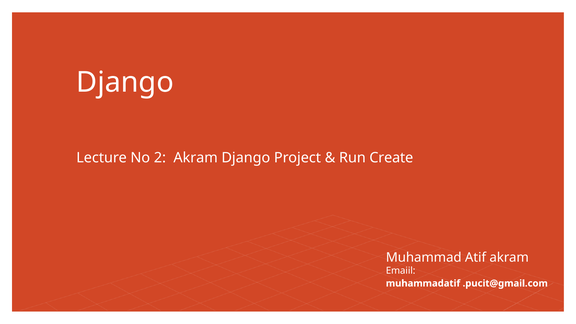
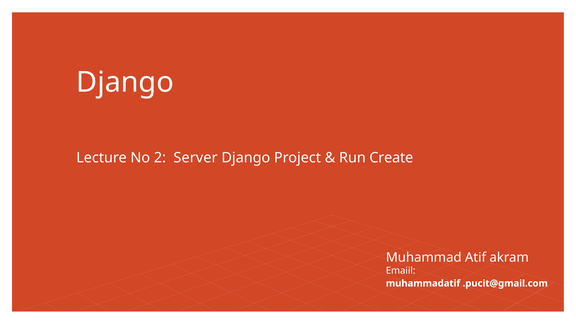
2 Akram: Akram -> Server (196, 158)
